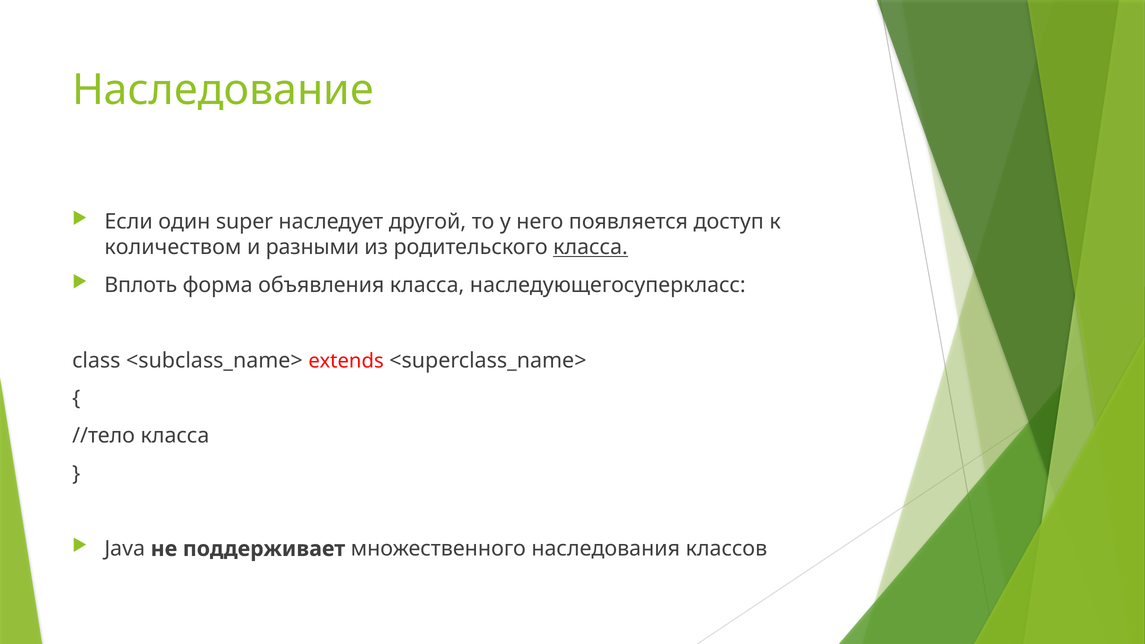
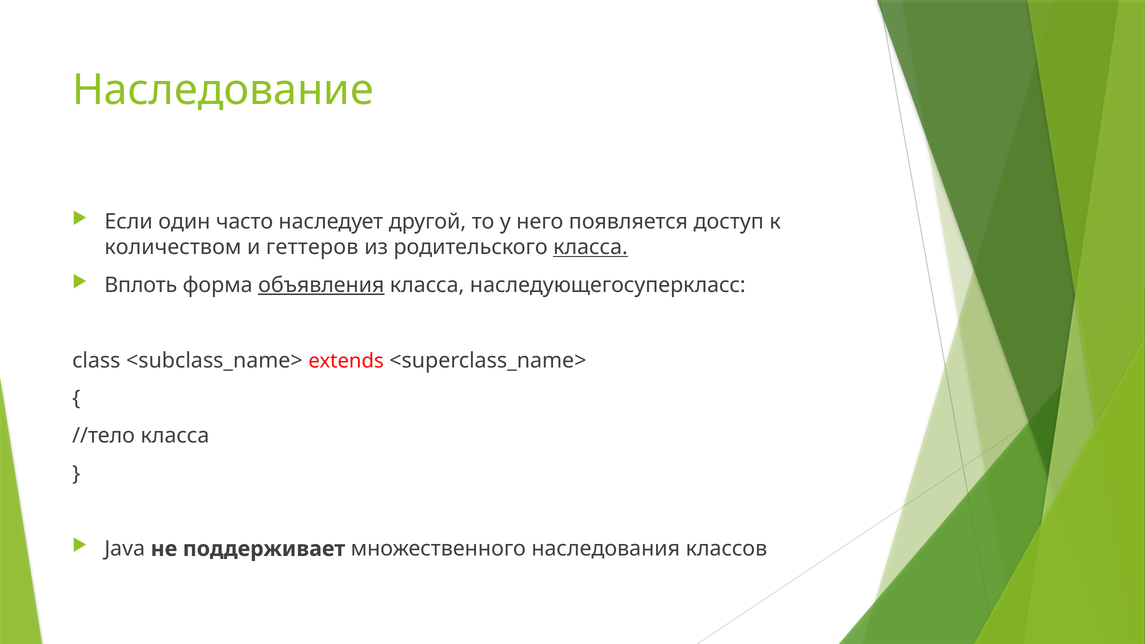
super: super -> часто (245, 222)
разными: разными -> геттеров (312, 247)
объявления underline: none -> present (321, 285)
